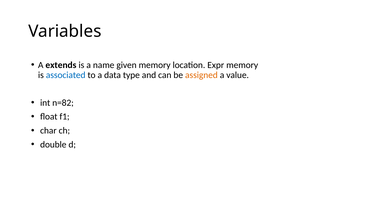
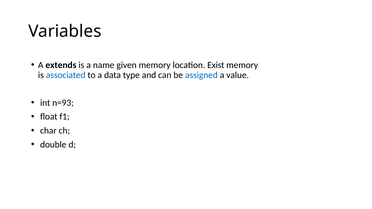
Expr: Expr -> Exist (216, 65)
assigned colour: orange -> blue (201, 75)
n=82: n=82 -> n=93 (63, 103)
